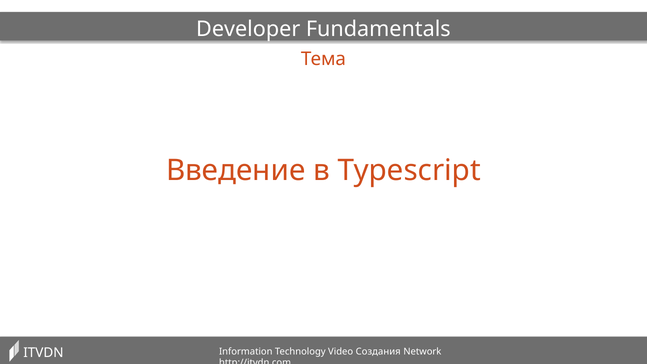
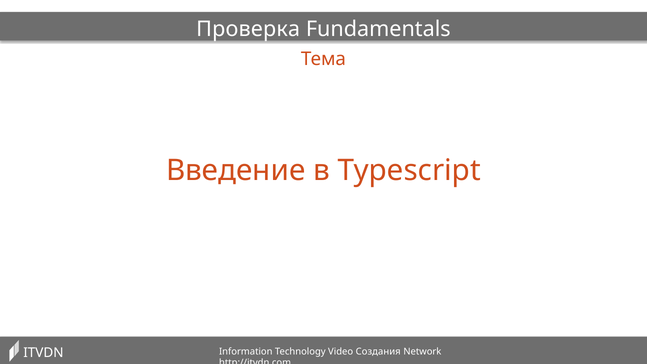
Developer: Developer -> Проверка (248, 29)
